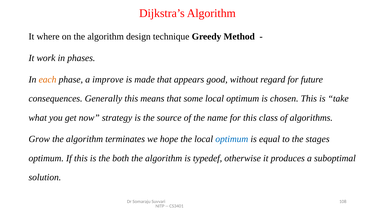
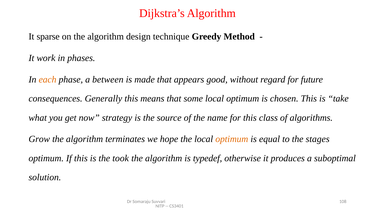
where: where -> sparse (48, 36)
improve: improve -> between (108, 79)
optimum colour: blue -> orange (232, 139)
both: both -> took (121, 158)
